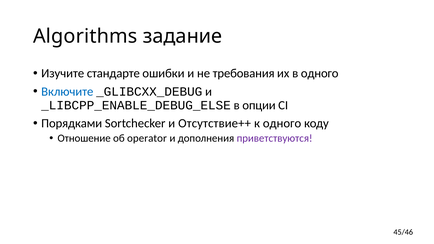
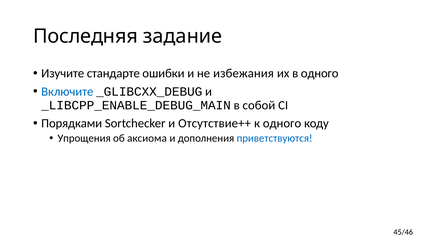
Algorithms: Algorithms -> Последняя (85, 36)
требования: требования -> избежания (244, 73)
_LIBCPP_ENABLE_DEBUG_ELSE: _LIBCPP_ENABLE_DEBUG_ELSE -> _LIBCPP_ENABLE_DEBUG_MAIN (136, 105)
опции: опции -> собой (259, 105)
Отношение: Отношение -> Упрощения (84, 138)
operator: operator -> аксиома (147, 138)
приветствуются colour: purple -> blue (275, 138)
